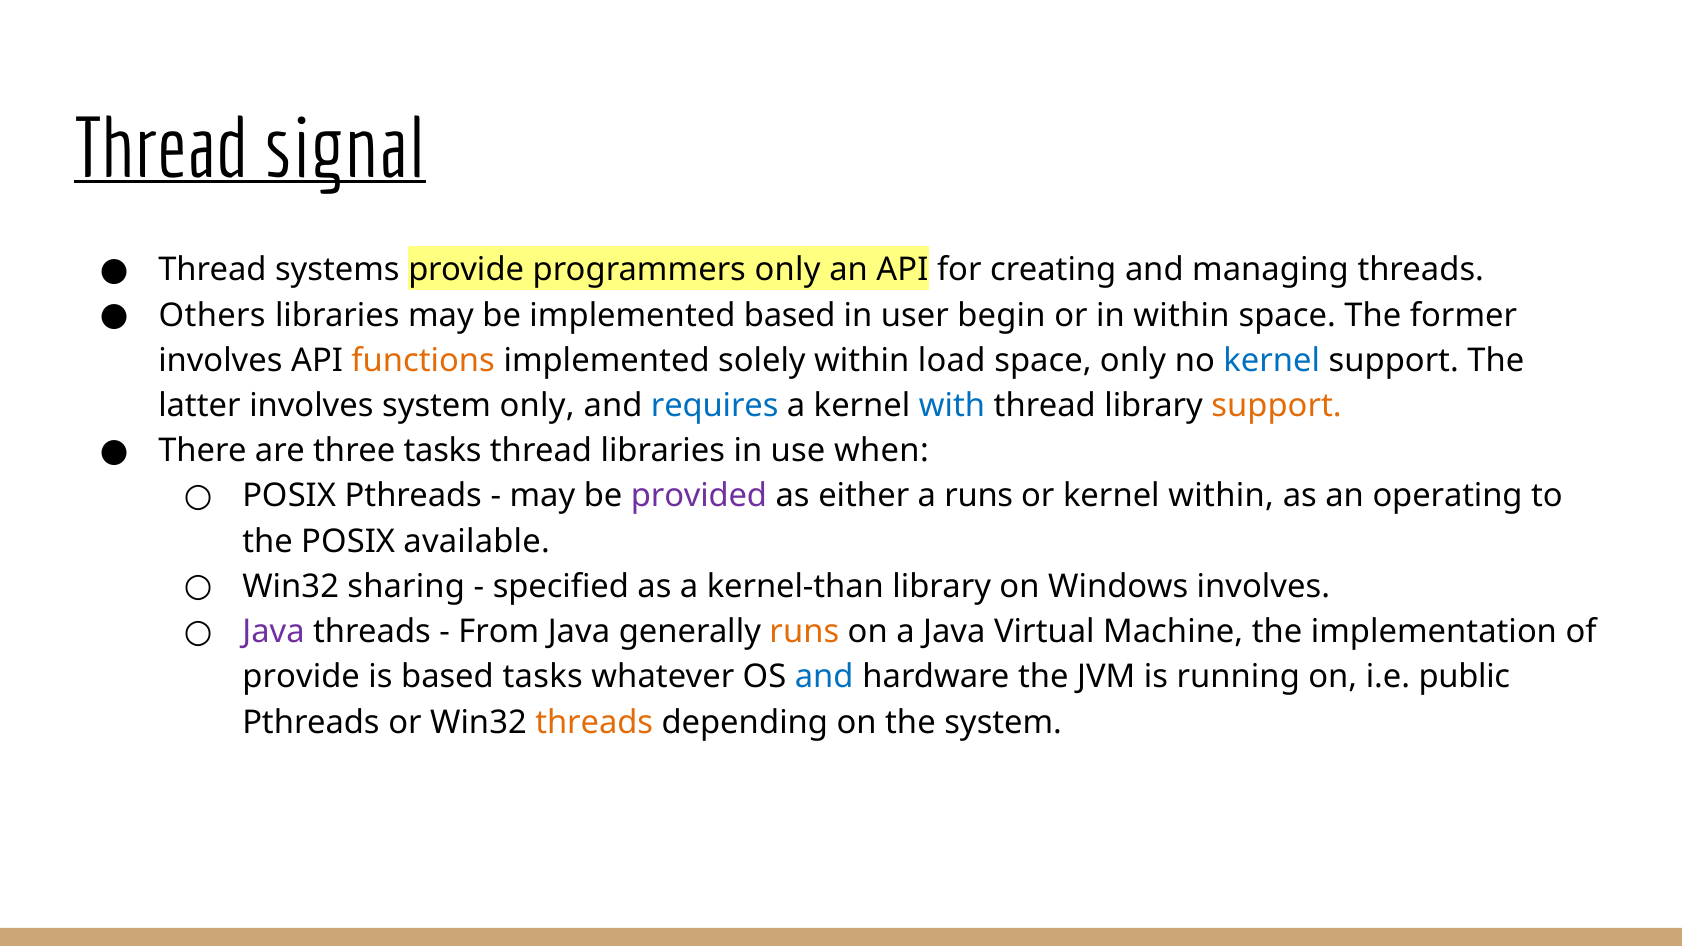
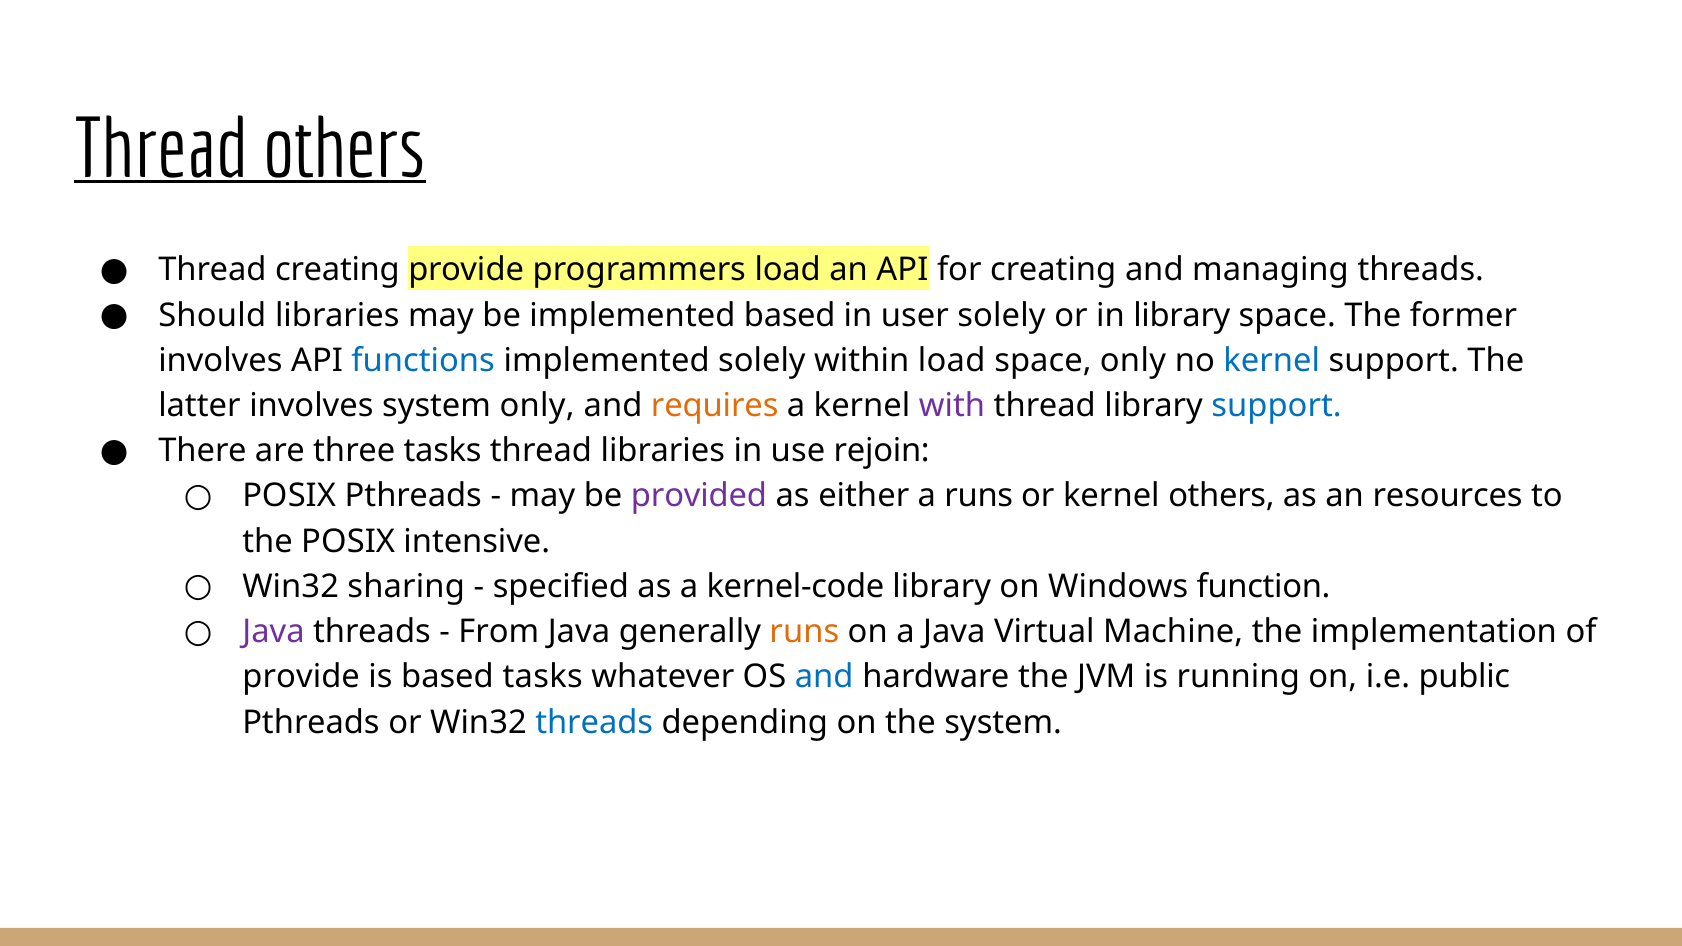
Thread signal: signal -> others (345, 150)
Thread systems: systems -> creating (337, 270)
programmers only: only -> load (788, 270)
Others: Others -> Should (212, 315)
user begin: begin -> solely (1001, 315)
in within: within -> library (1182, 315)
functions colour: orange -> blue (423, 361)
requires colour: blue -> orange (715, 406)
with colour: blue -> purple (952, 406)
support colour: orange -> blue (1277, 406)
when: when -> rejoin (882, 451)
kernel within: within -> others (1221, 496)
operating: operating -> resources (1448, 496)
available: available -> intensive (477, 541)
kernel-than: kernel-than -> kernel-code (795, 587)
Windows involves: involves -> function (1264, 587)
threads colour: orange -> blue (594, 722)
